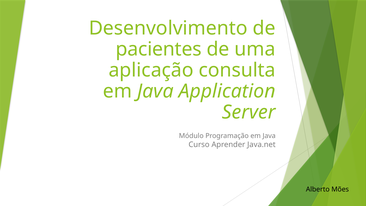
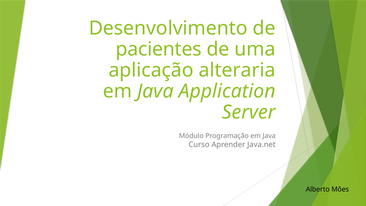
consulta: consulta -> alteraria (237, 70)
